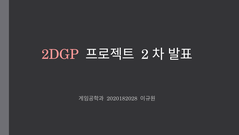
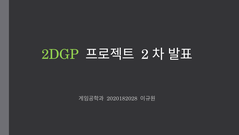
2DGP colour: pink -> light green (60, 54)
